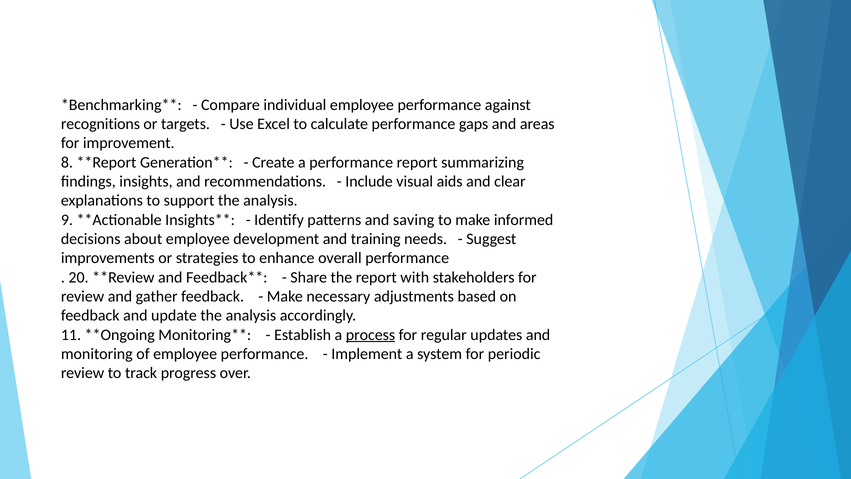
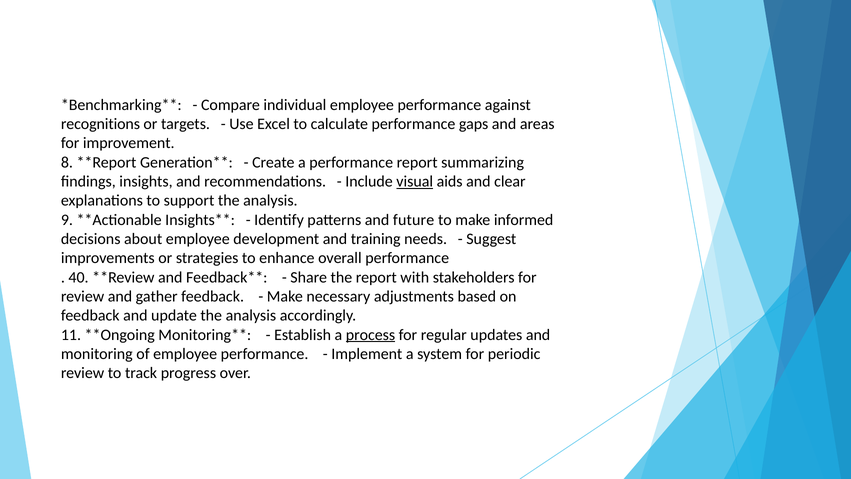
visual underline: none -> present (415, 181)
saving: saving -> future (414, 220)
20: 20 -> 40 (79, 277)
